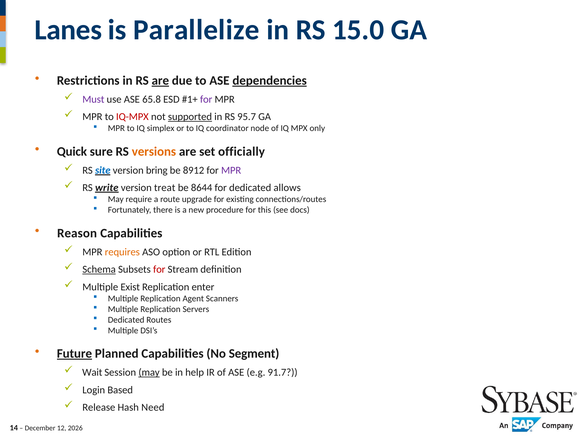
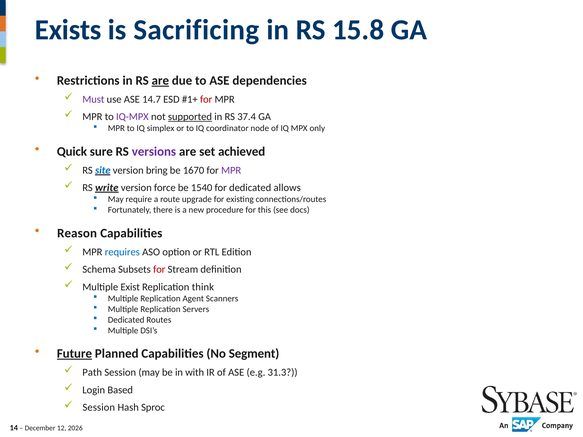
Lanes: Lanes -> Exists (68, 30)
Parallelize: Parallelize -> Sacrificing (196, 30)
15.0: 15.0 -> 15.8 (358, 30)
dependencies underline: present -> none (270, 81)
65.8: 65.8 -> 14.7 (152, 99)
for colour: purple -> red (206, 99)
IQ-MPX colour: red -> purple (132, 117)
95.7: 95.7 -> 37.4 (247, 117)
versions colour: orange -> purple (154, 152)
officially: officially -> achieved (242, 152)
8912: 8912 -> 1670 (194, 170)
treat: treat -> force (165, 188)
8644: 8644 -> 1540 (202, 188)
requires colour: orange -> blue (122, 252)
Schema underline: present -> none (99, 270)
enter: enter -> think (203, 287)
Wait: Wait -> Path (92, 373)
may underline: present -> none (149, 373)
help: help -> with (195, 373)
91.7: 91.7 -> 31.3 (283, 373)
Release: Release -> Session (99, 408)
Need: Need -> Sproc (153, 408)
